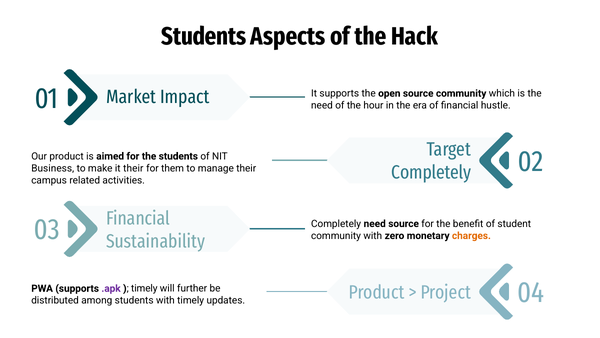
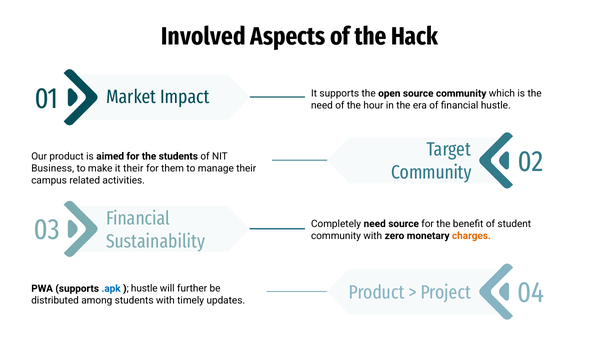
Students: Students -> Involved (204, 36)
Completely: Completely -> Community (431, 172)
.apk colour: purple -> blue (111, 288)
timely: timely -> hustle (144, 288)
